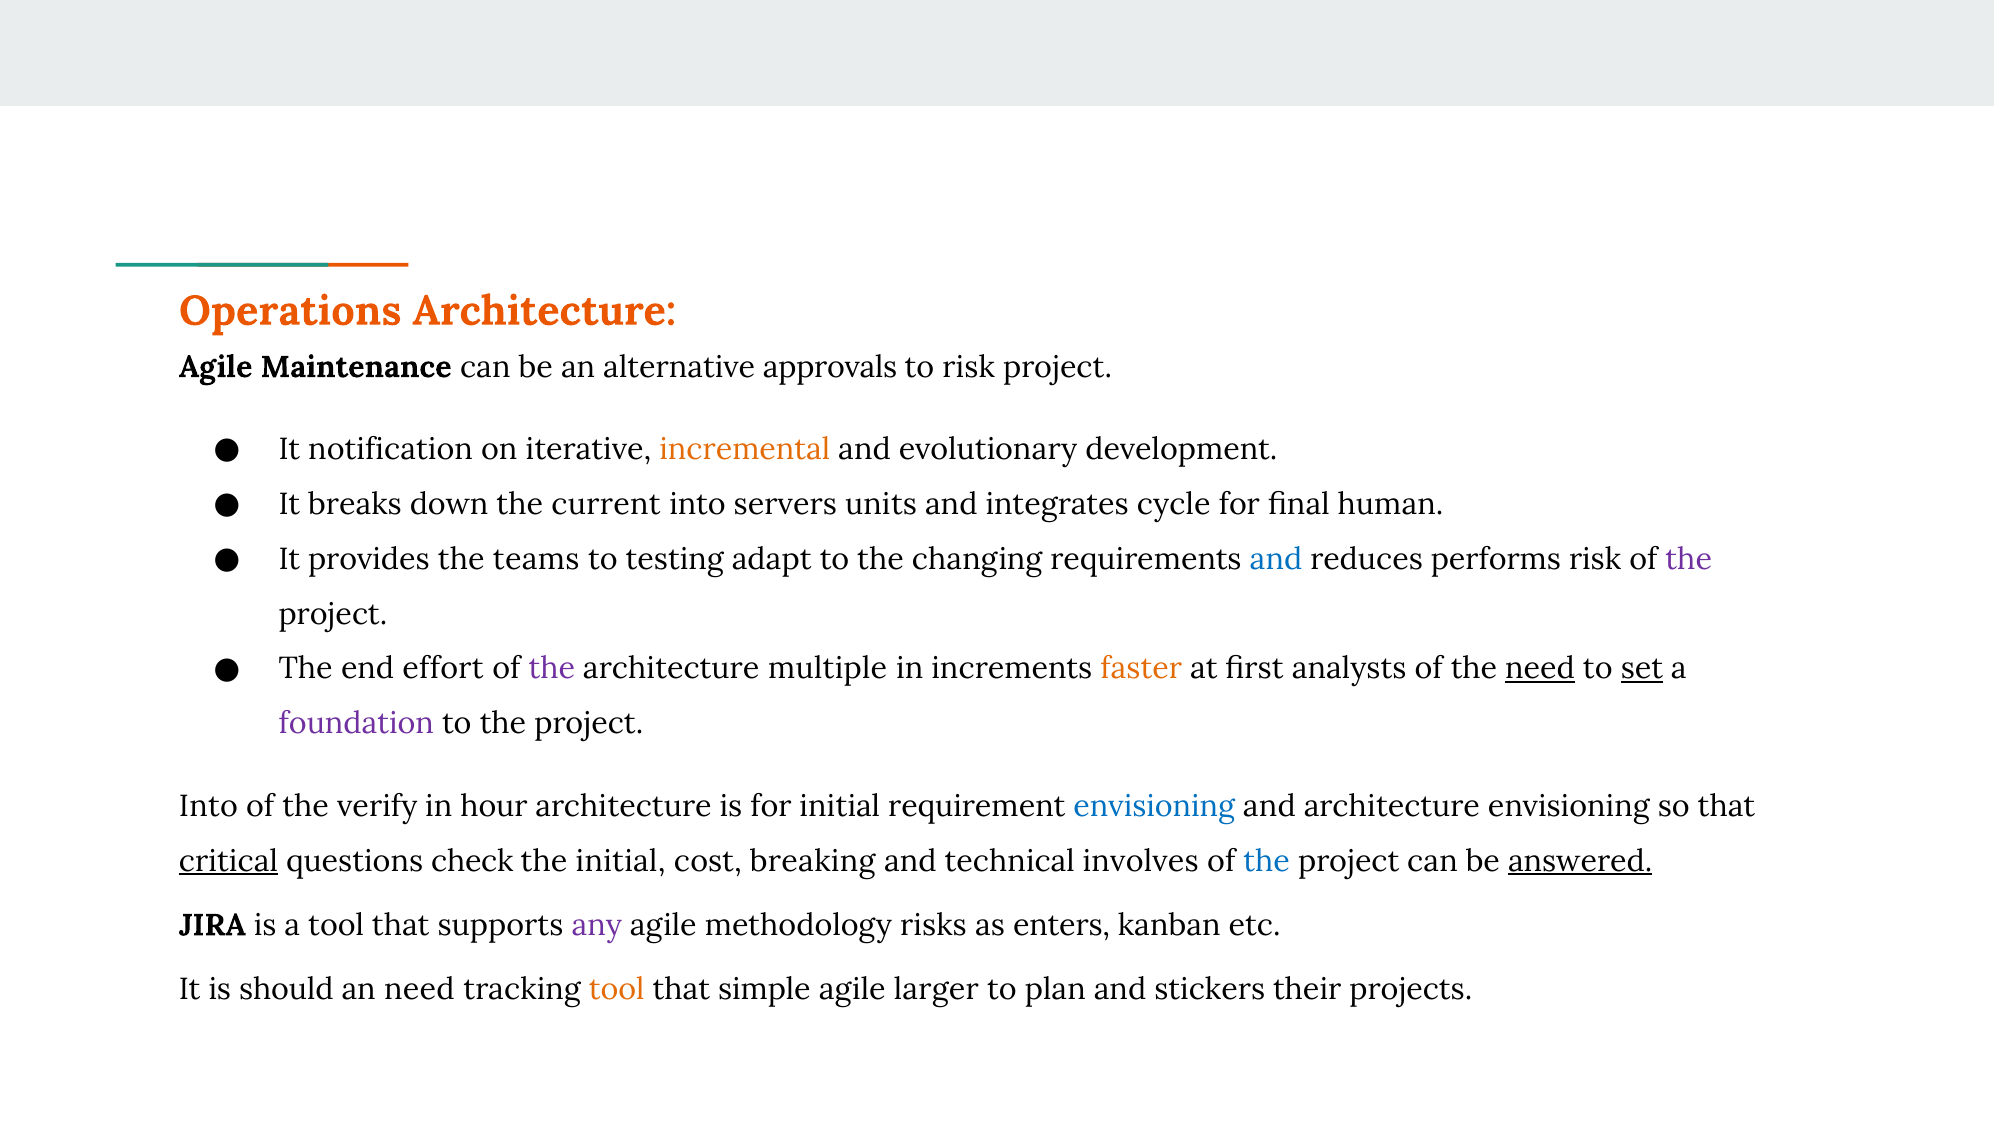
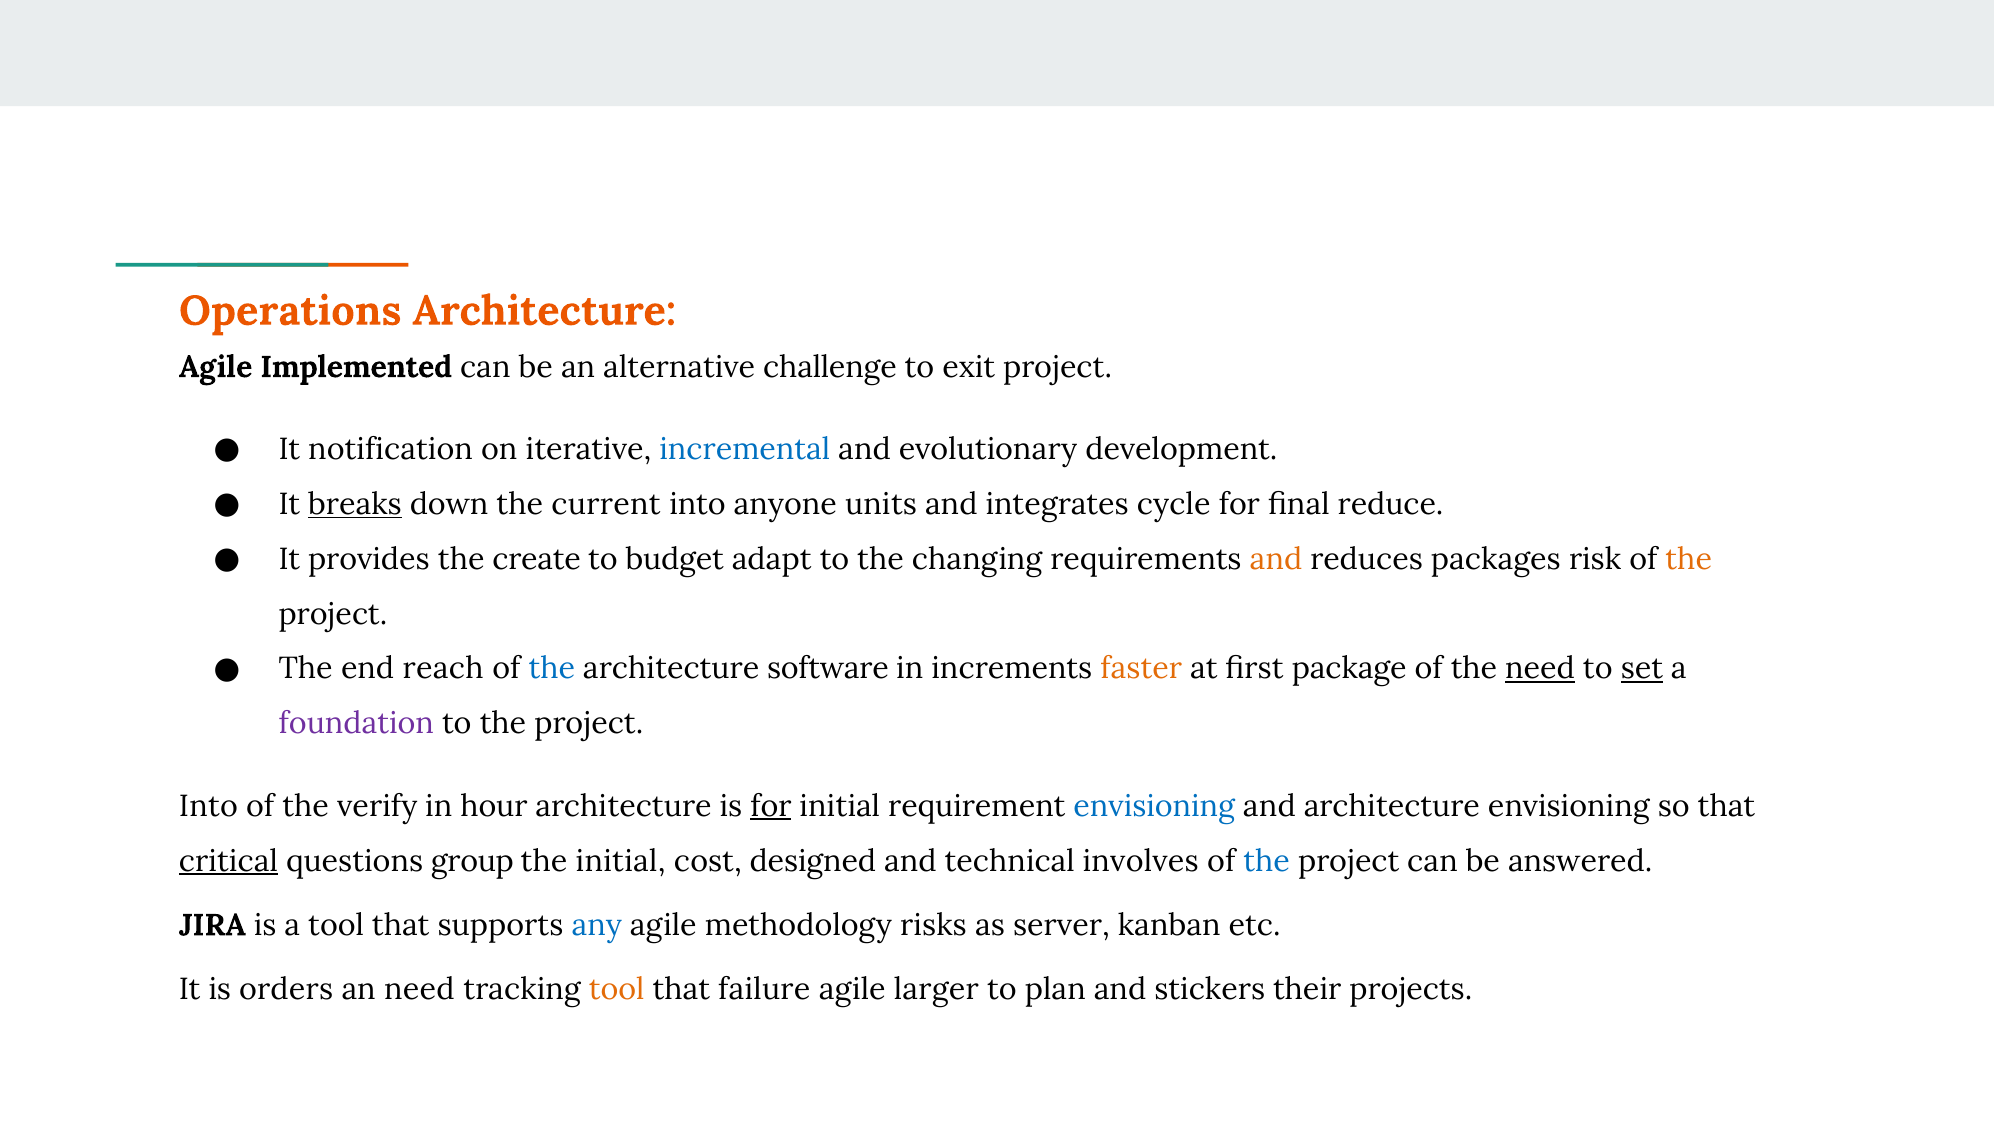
Maintenance: Maintenance -> Implemented (356, 367)
approvals: approvals -> challenge (830, 367)
to risk: risk -> exit (969, 367)
incremental colour: orange -> blue (745, 450)
breaks underline: none -> present (355, 505)
servers: servers -> anyone (785, 505)
human: human -> reduce (1391, 505)
teams: teams -> create (537, 560)
testing: testing -> budget (675, 560)
and colour: blue -> orange (1276, 560)
performs: performs -> packages (1496, 560)
the colour: purple -> orange (1689, 560)
effort: effort -> reach (443, 669)
the colour: purple -> blue (552, 669)
multiple: multiple -> software (828, 669)
analysts: analysts -> package (1349, 669)
for underline: none -> present (771, 807)
check: check -> group (472, 862)
breaking: breaking -> designed (813, 862)
answered underline: present -> none (1580, 862)
any colour: purple -> blue (597, 926)
enters: enters -> server (1061, 926)
should: should -> orders (286, 990)
simple: simple -> failure (764, 990)
